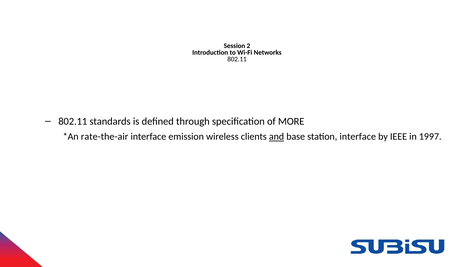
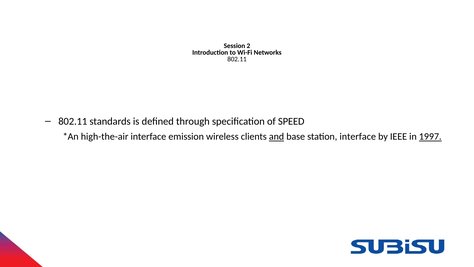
MORE: MORE -> SPEED (291, 121)
rate-the-air: rate-the-air -> high-the-air (105, 136)
1997 underline: none -> present (430, 136)
